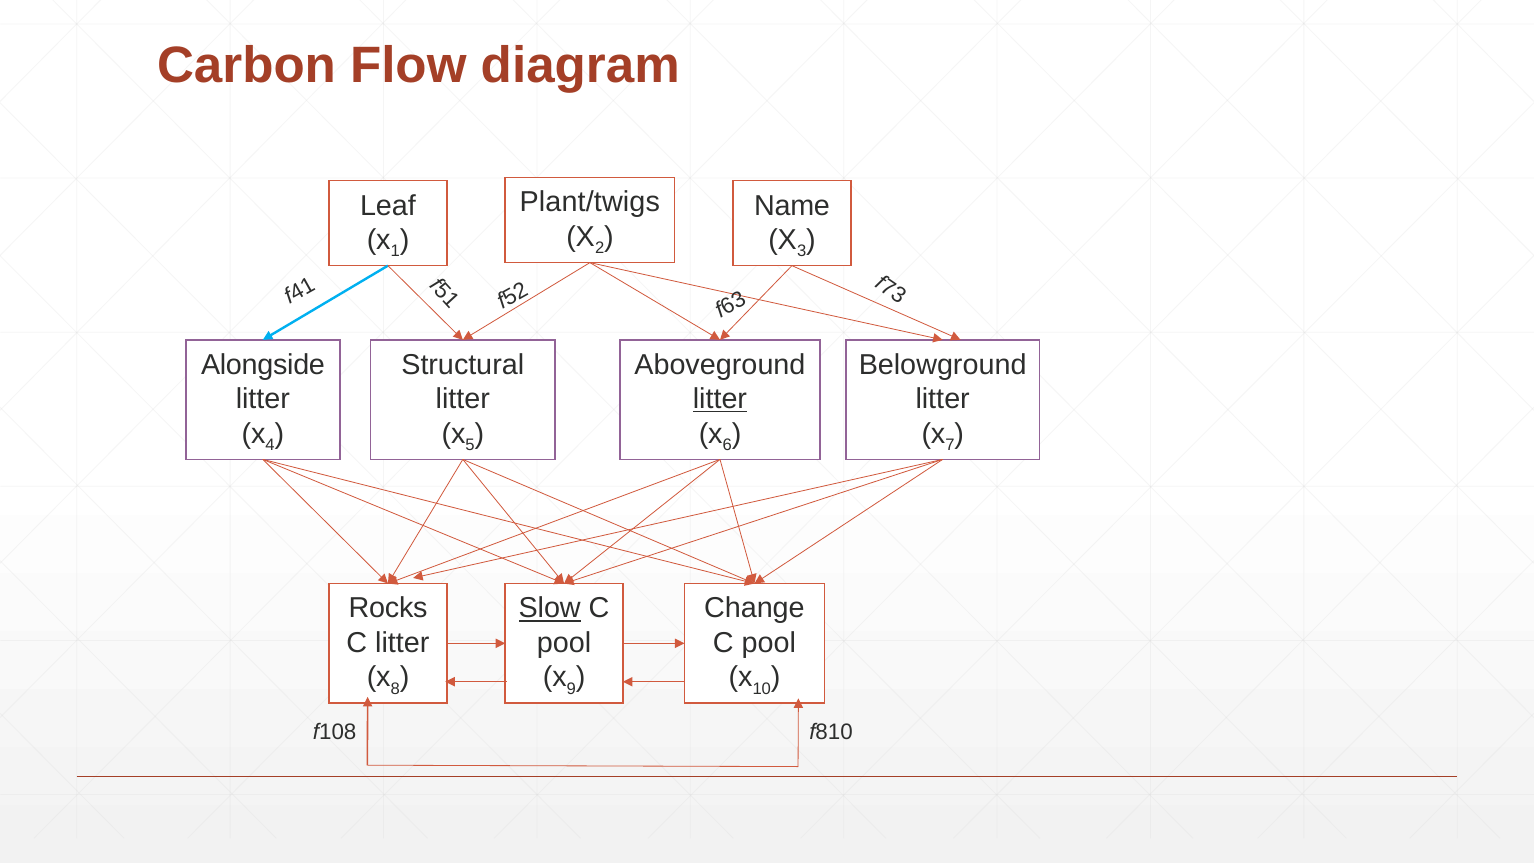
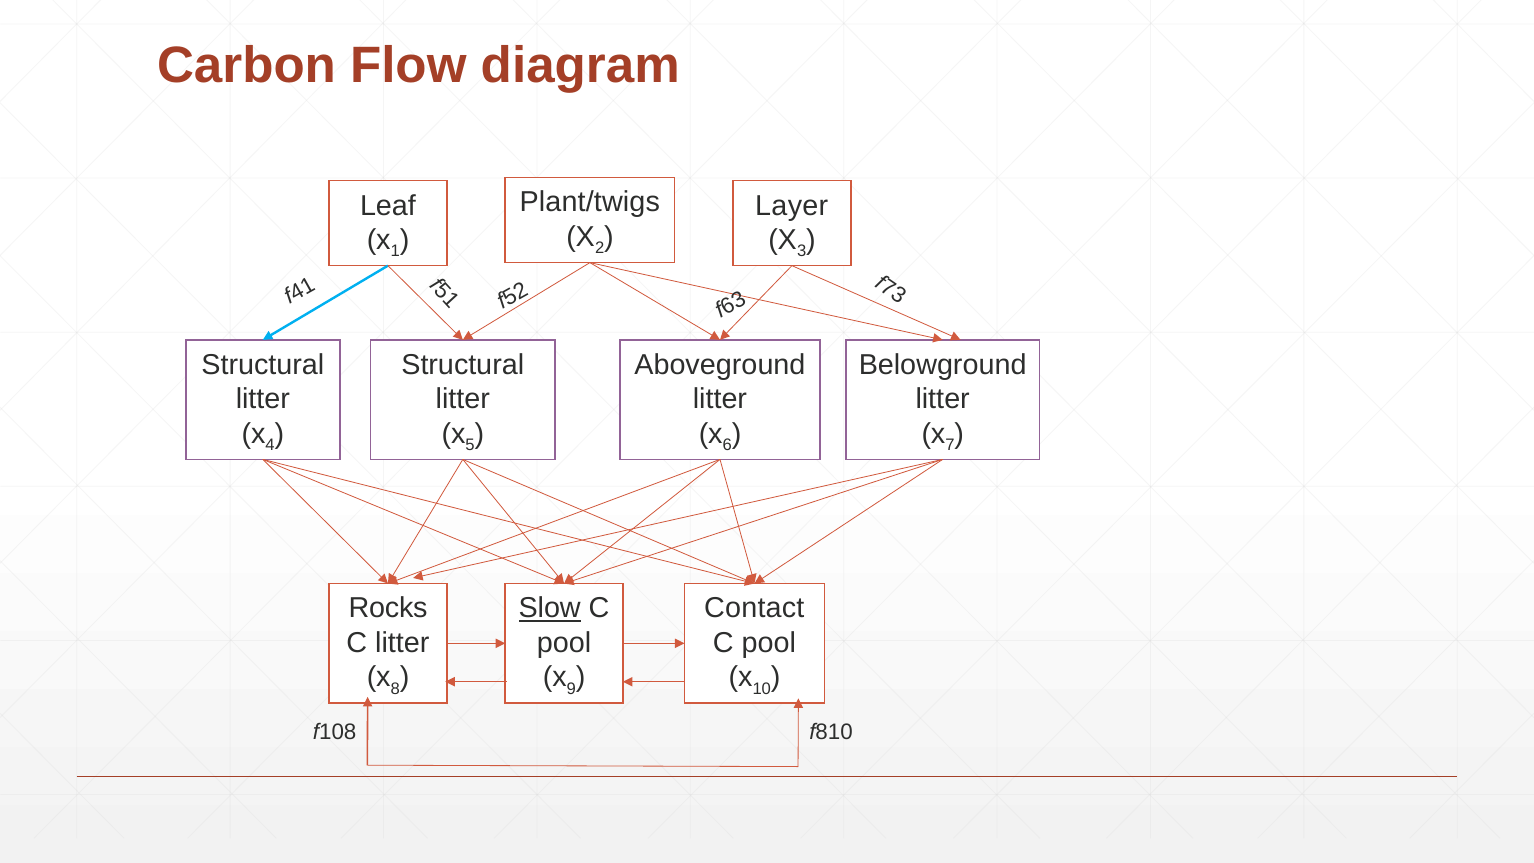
Name: Name -> Layer (792, 205)
Alongside: Alongside -> Structural (263, 365)
litter underline: present -> none (720, 399)
Change: Change -> Contact (754, 608)
